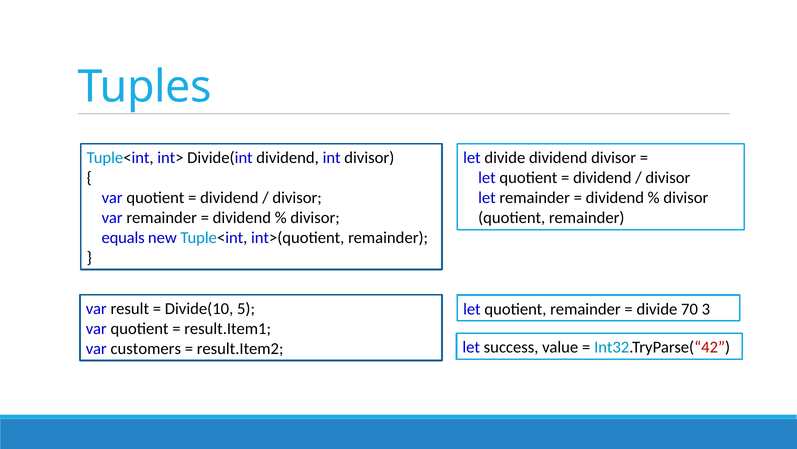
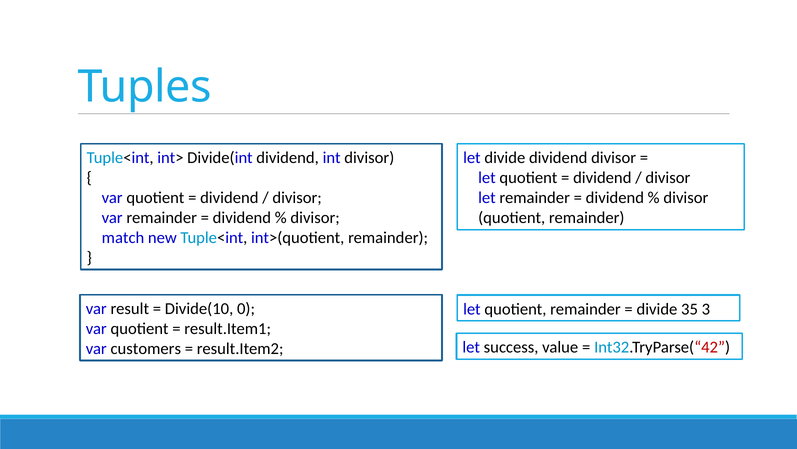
equals: equals -> match (123, 237)
5: 5 -> 0 (246, 308)
70: 70 -> 35 (690, 309)
